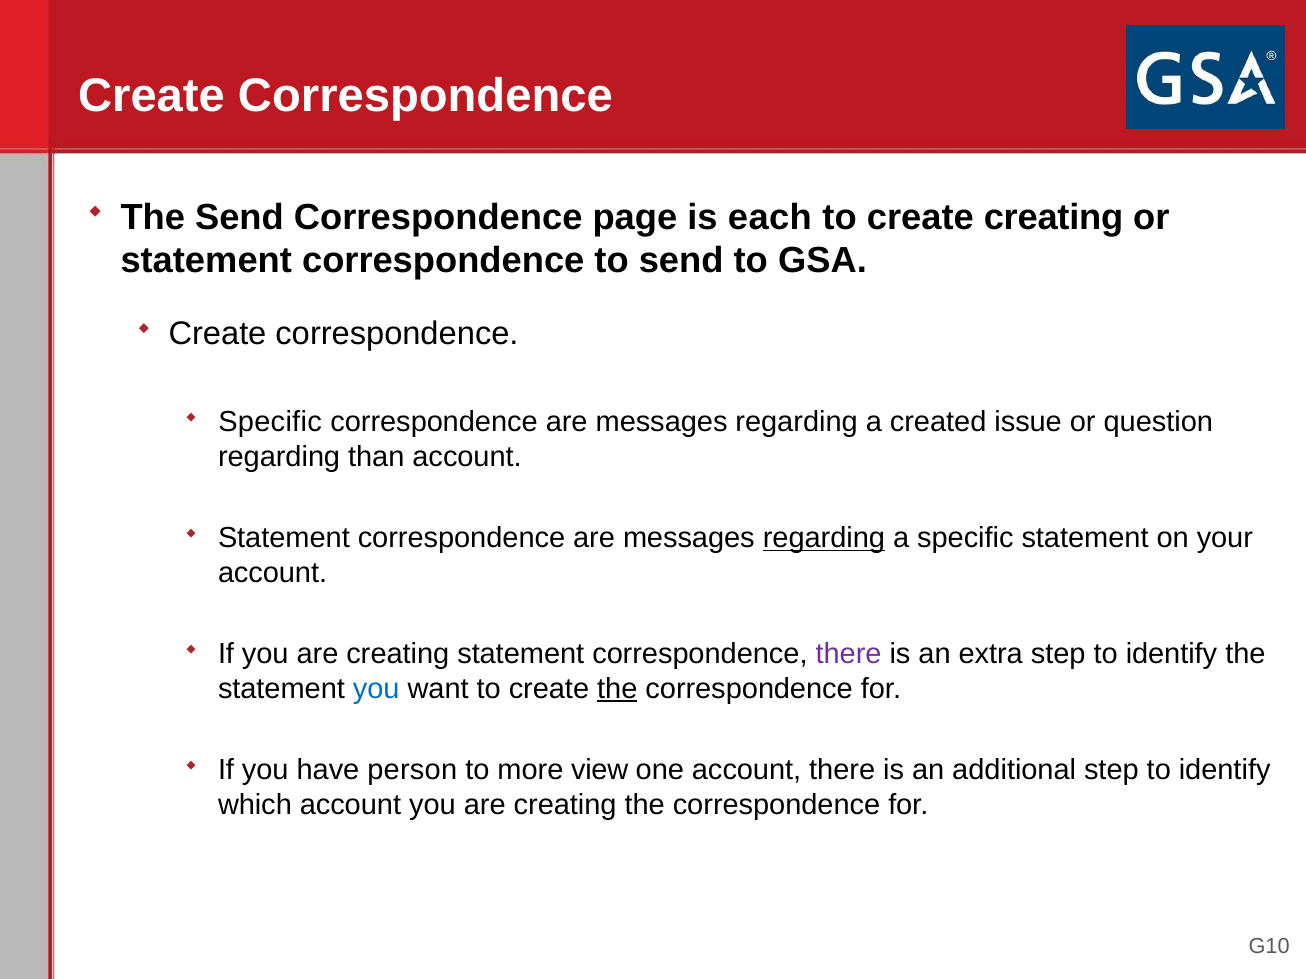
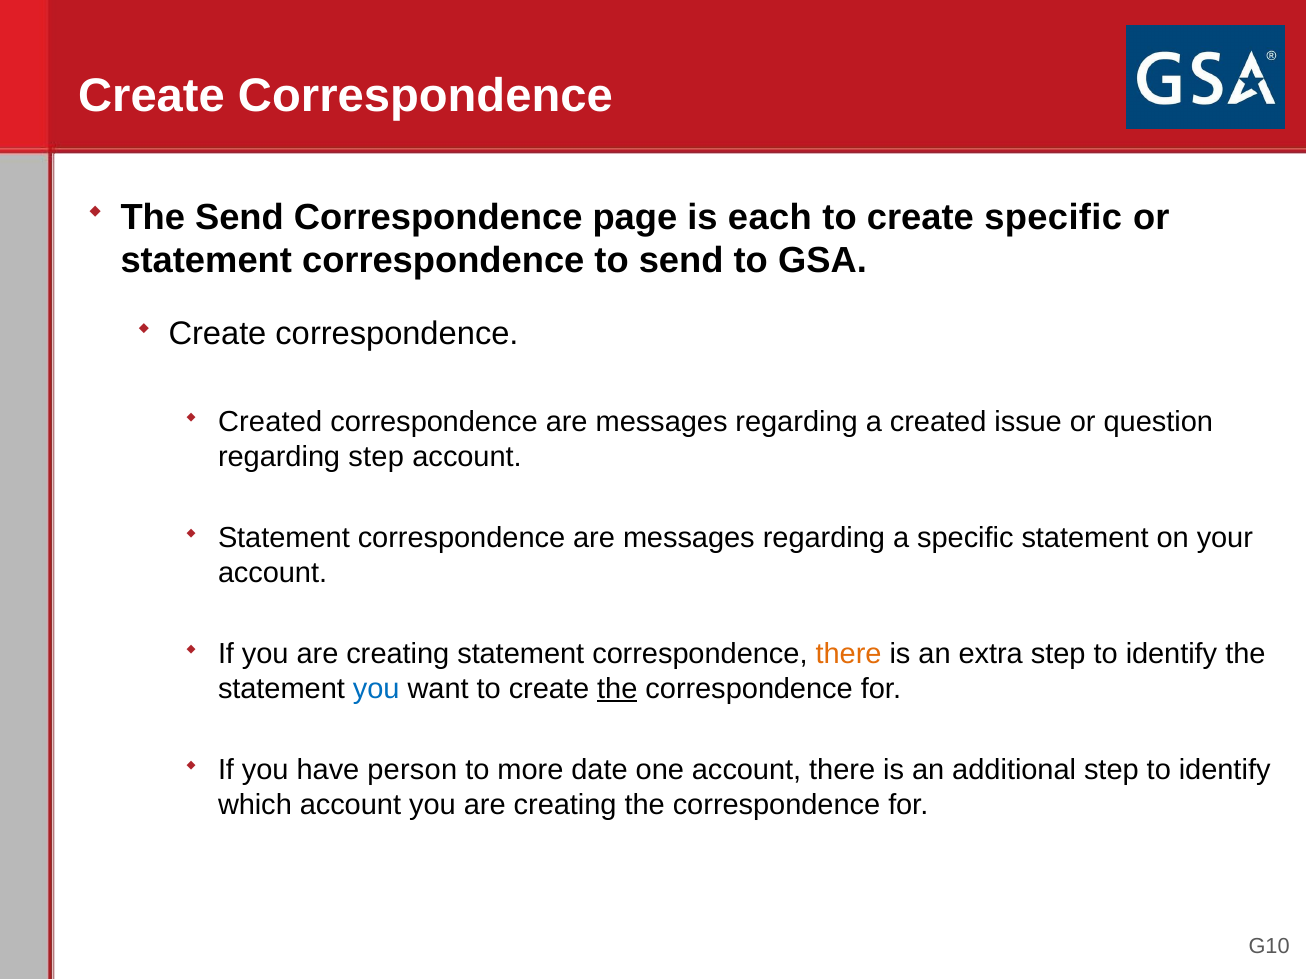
create creating: creating -> specific (1053, 217)
Specific: Specific -> Created (270, 422)
regarding than: than -> step (376, 457)
regarding underline: present -> none (824, 538)
there colour: purple -> orange (849, 654)
view: view -> date (600, 770)
